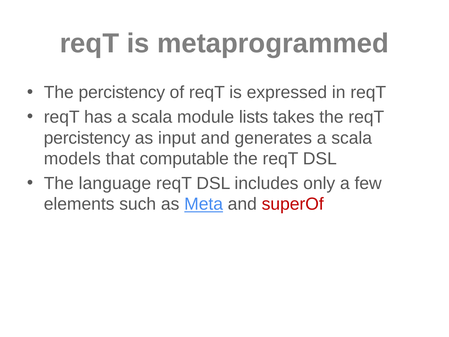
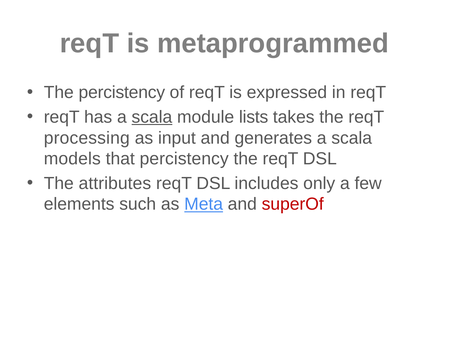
scala underline: none -> present (152, 117)
percistency: percistency -> processing (87, 138)
that computable: computable -> percistency (184, 159)
language: language -> attributes (115, 183)
